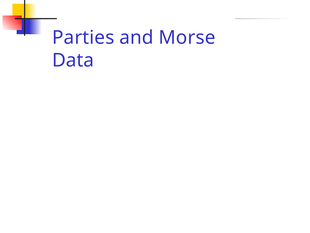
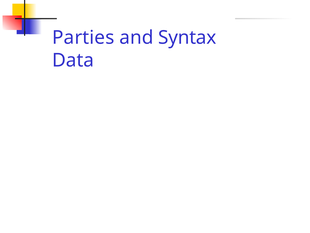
Morse: Morse -> Syntax (187, 37)
